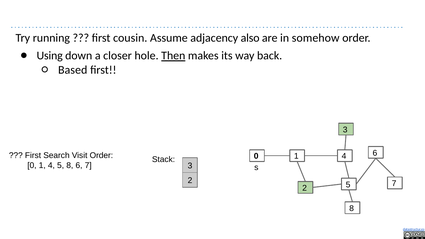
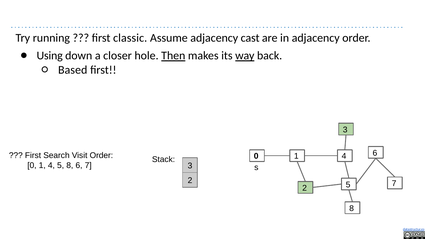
cousin: cousin -> classic (130, 38)
also: also -> cast (250, 38)
in somehow: somehow -> adjacency (316, 38)
way underline: none -> present (245, 56)
